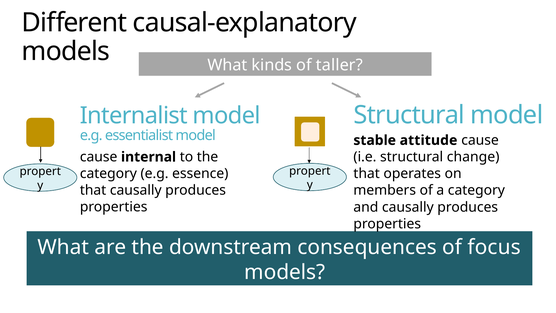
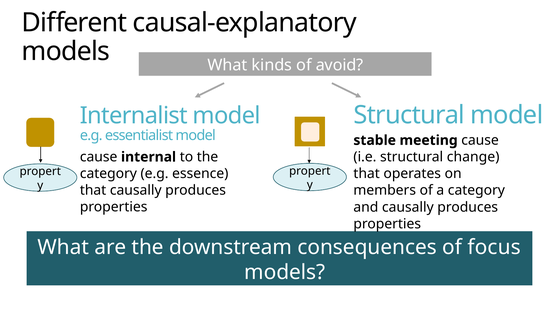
taller: taller -> avoid (339, 65)
attitude: attitude -> meeting (429, 140)
